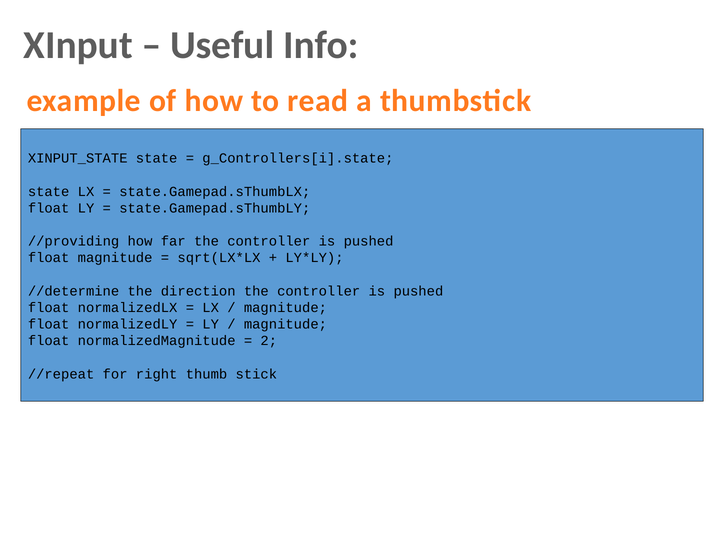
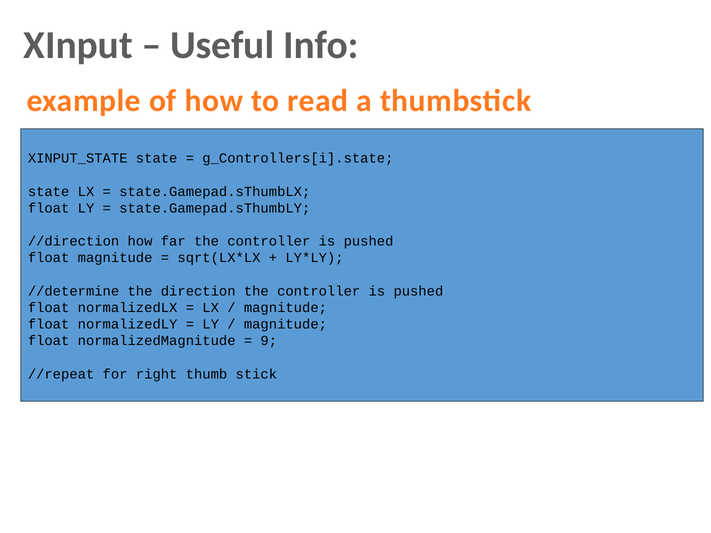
//providing: //providing -> //direction (74, 241)
2: 2 -> 9 (269, 341)
